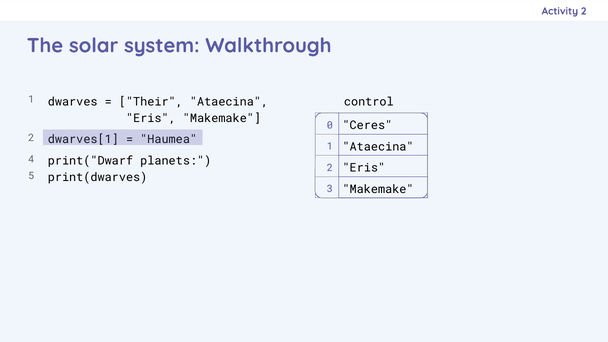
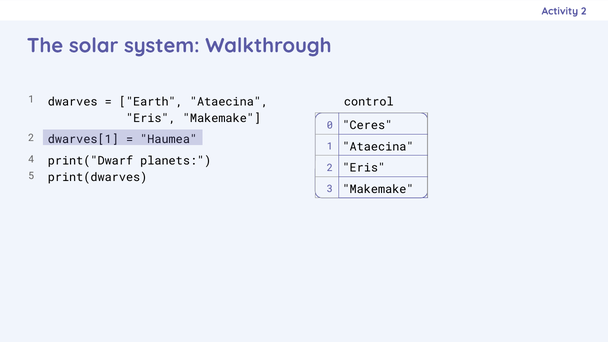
Their: Their -> Earth (151, 102)
